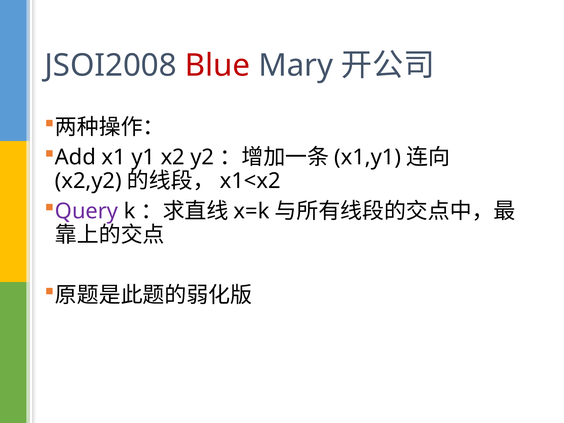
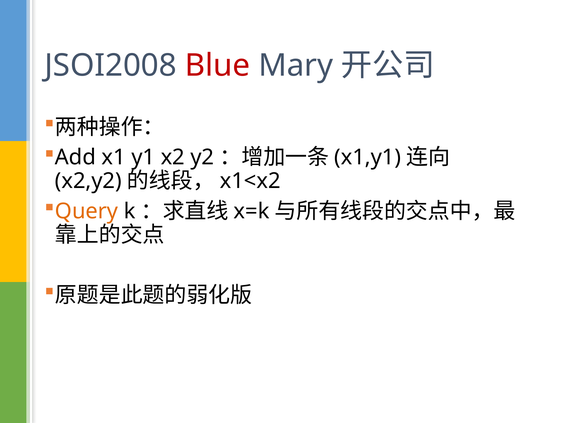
Query colour: purple -> orange (87, 211)
